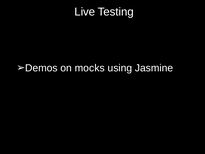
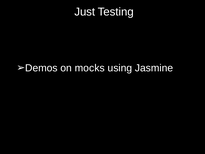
Live: Live -> Just (85, 12)
